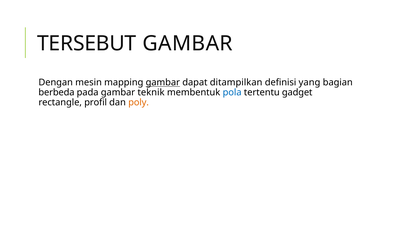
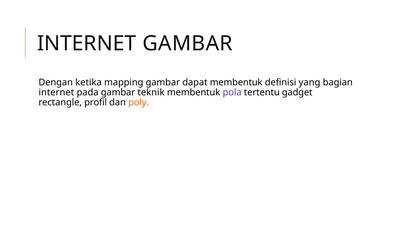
TERSEBUT: TERSEBUT -> INTERNET (87, 43)
mesin: mesin -> ketika (89, 82)
gambar underline: present -> none (163, 82)
dapat ditampilkan: ditampilkan -> membentuk (236, 82)
berbeda: berbeda -> internet (56, 92)
pola colour: blue -> purple (232, 92)
